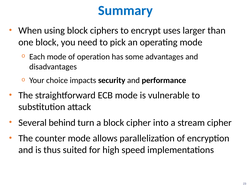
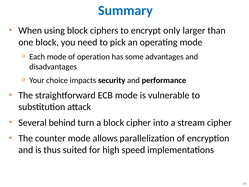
uses: uses -> only (172, 31)
